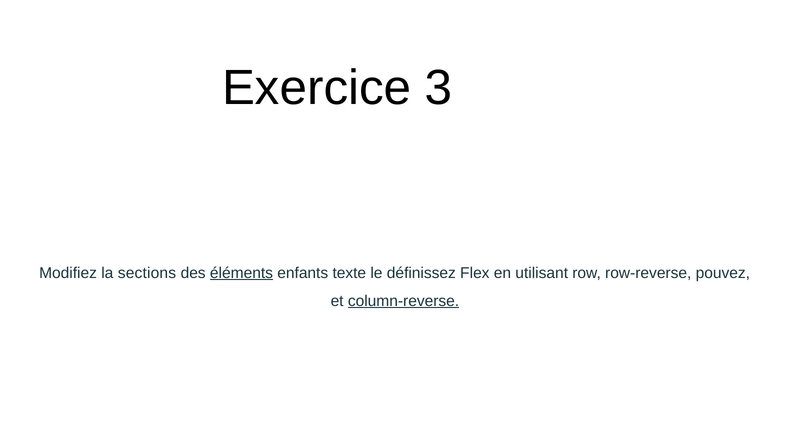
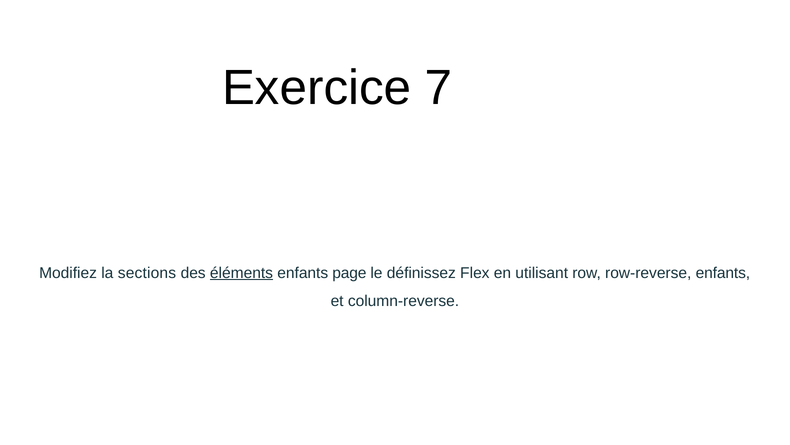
3: 3 -> 7 (439, 88)
texte: texte -> page (349, 273)
row-reverse pouvez: pouvez -> enfants (723, 273)
column-reverse underline: present -> none (404, 301)
